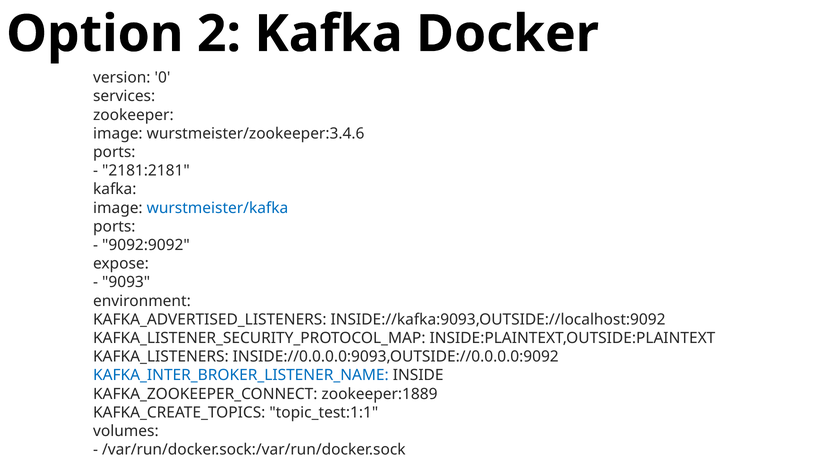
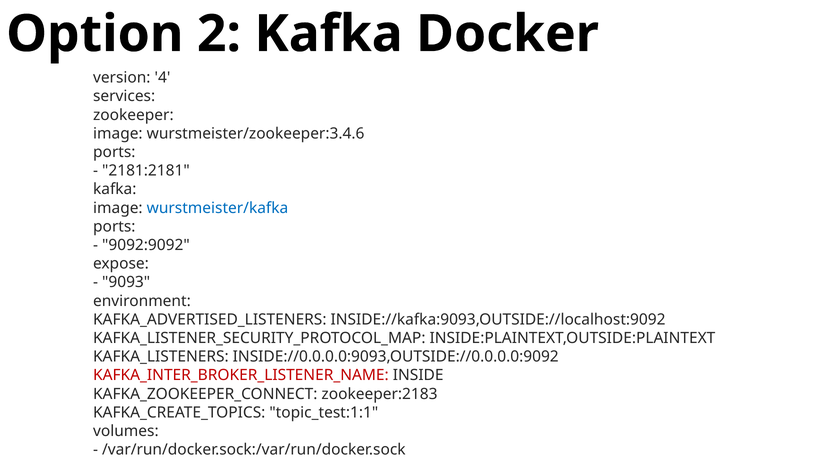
0: 0 -> 4 (162, 78)
KAFKA_INTER_BROKER_LISTENER_NAME colour: blue -> red (241, 375)
zookeeper:1889: zookeeper:1889 -> zookeeper:2183 (380, 394)
